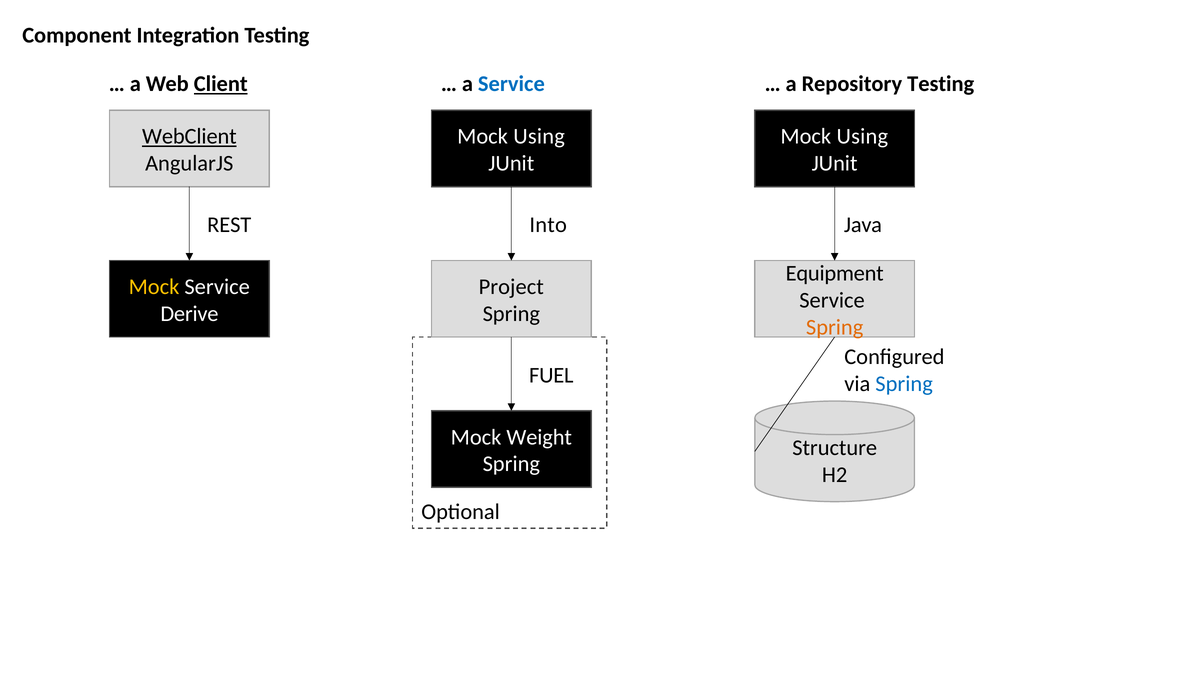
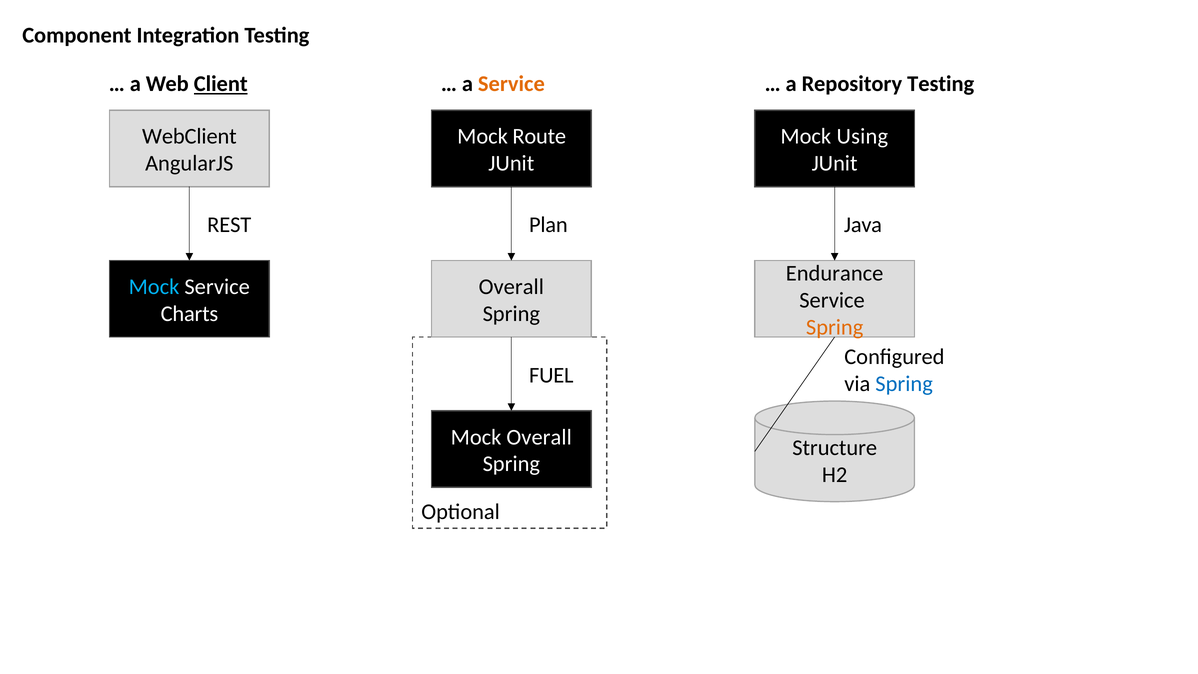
Service colour: blue -> orange (511, 84)
WebClient underline: present -> none (189, 137)
Using: Using -> Route (539, 137)
Into: Into -> Plan (548, 225)
Equipment: Equipment -> Endurance (835, 273)
Mock colour: yellow -> light blue (154, 287)
Project: Project -> Overall (511, 287)
Derive: Derive -> Charts (189, 314)
Mock Weight: Weight -> Overall (539, 437)
